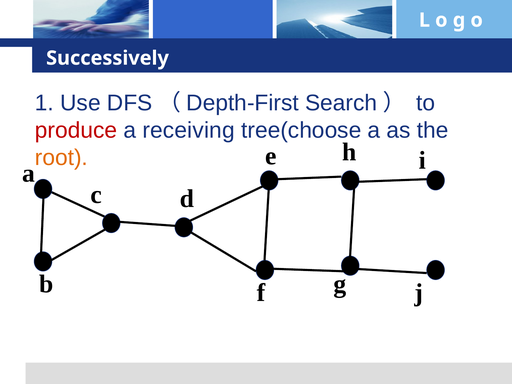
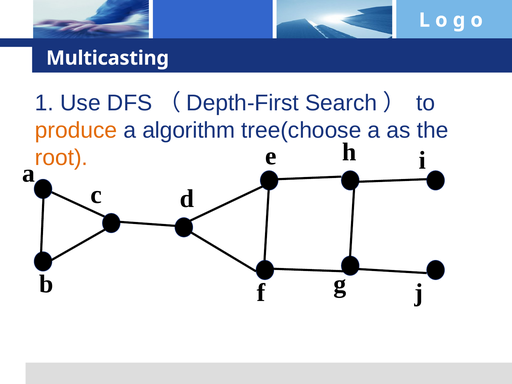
Successively: Successively -> Multicasting (108, 58)
produce colour: red -> orange (76, 130)
receiving: receiving -> algorithm (189, 130)
